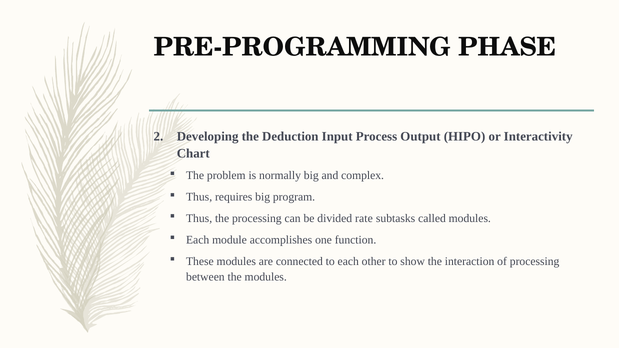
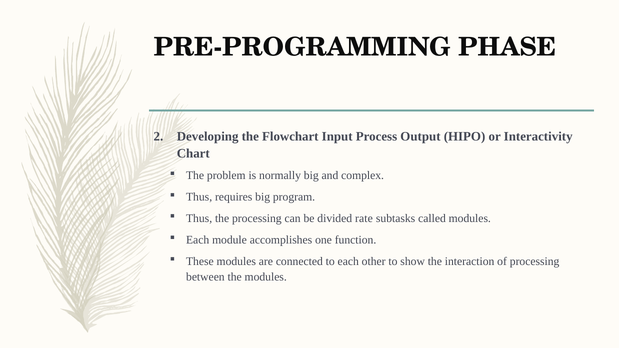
Deduction: Deduction -> Flowchart (290, 136)
